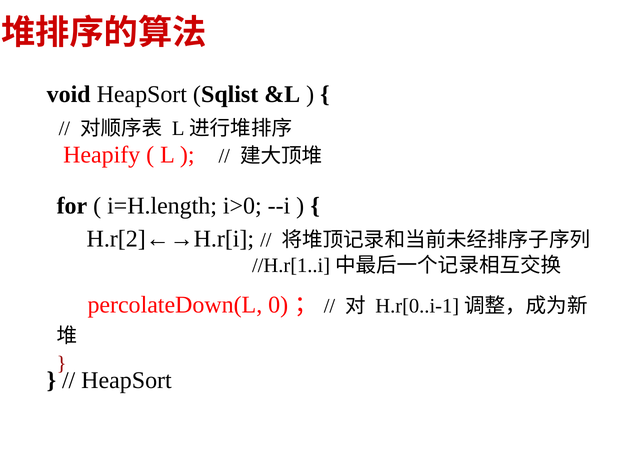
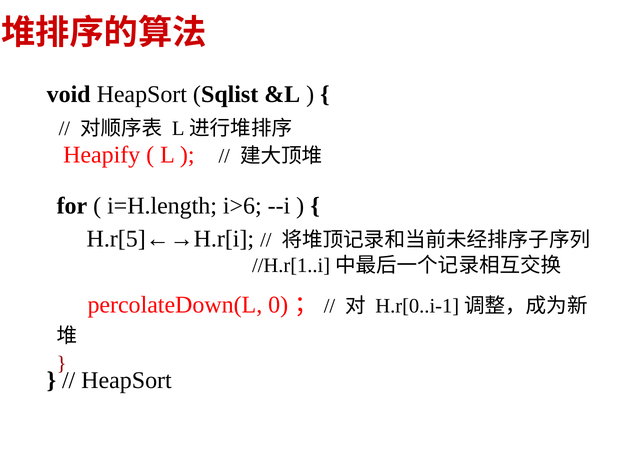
i>0: i>0 -> i>6 (242, 206)
H.r[2]←→H.r[i: H.r[2]←→H.r[i -> H.r[5]←→H.r[i (170, 239)
